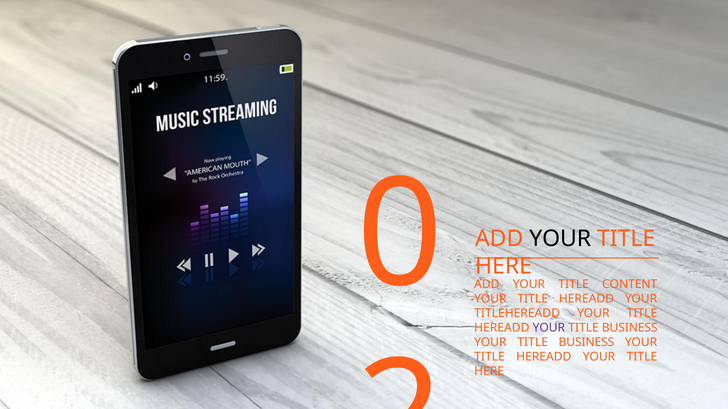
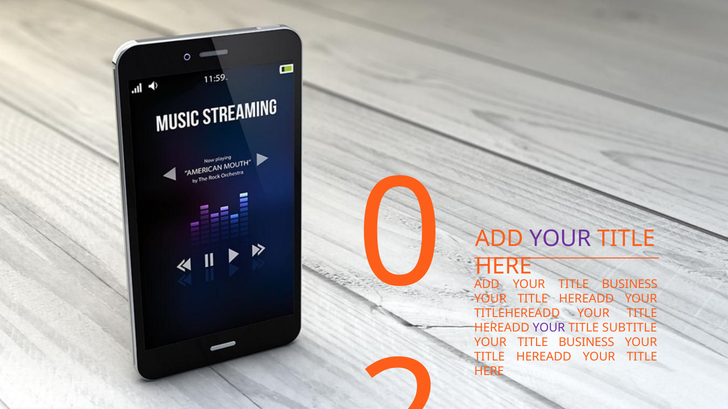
YOUR colour: black -> purple (560, 239)
ADD YOUR TITLE CONTENT: CONTENT -> BUSINESS (630, 285)
BUSINESS: BUSINESS -> SUBTITLE (630, 328)
